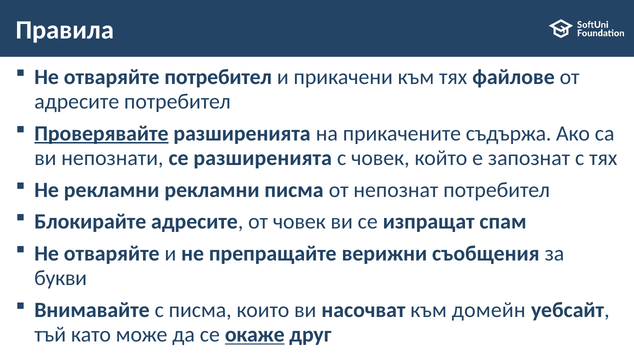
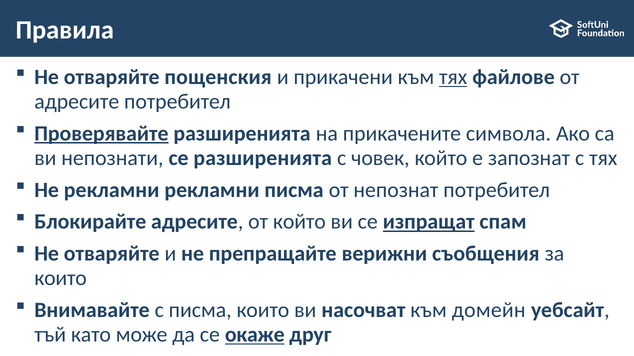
отваряйте потребител: потребител -> пощенския (218, 77)
тях underline: none -> present (453, 77)
съдържа: съдържа -> символа (508, 134)
от човек: човек -> който (299, 222)
изпращат underline: none -> present (429, 222)
букви: букви -> които (61, 279)
